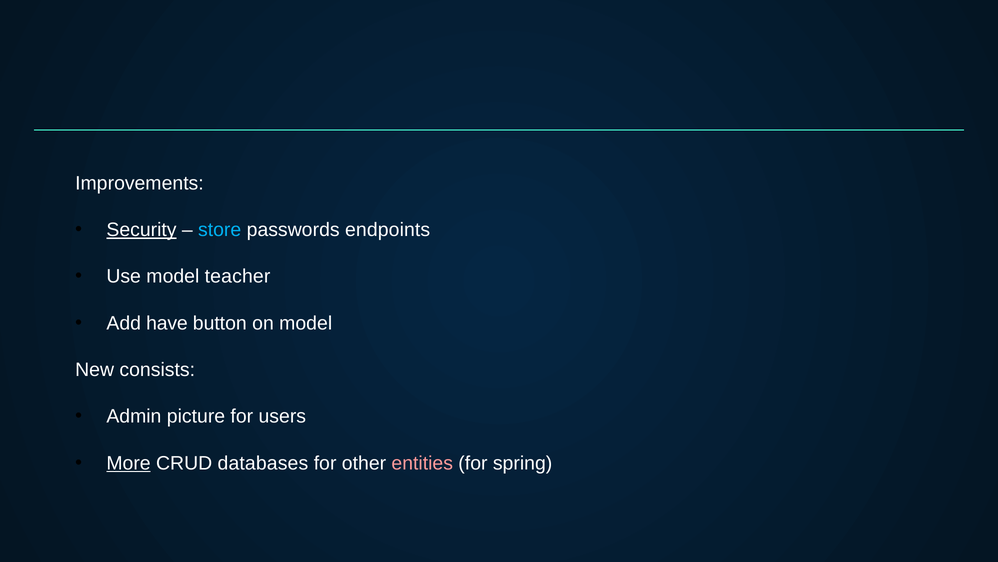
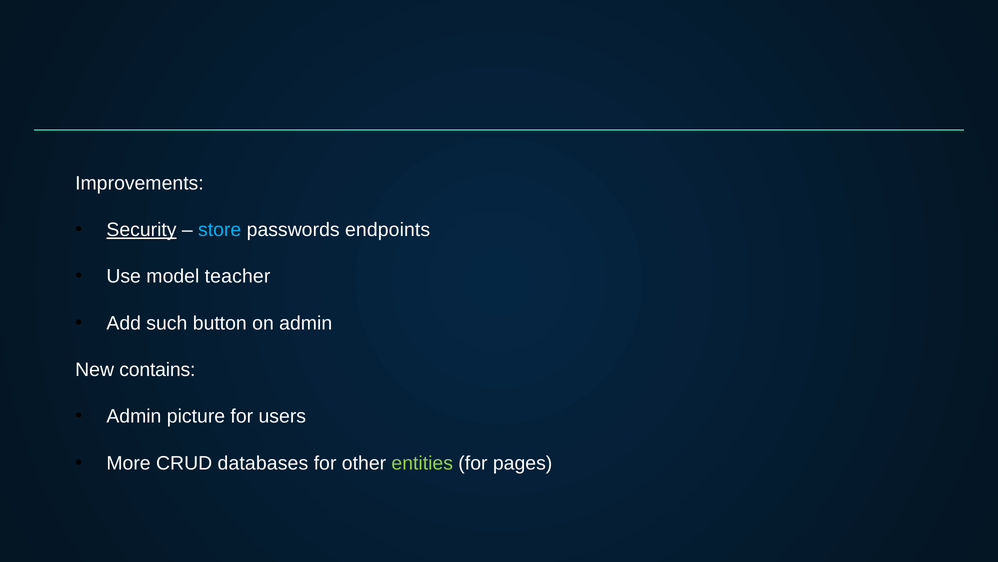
have: have -> such (167, 323)
on model: model -> admin (306, 323)
consists: consists -> contains (157, 369)
More underline: present -> none (129, 463)
entities colour: pink -> light green (422, 463)
spring: spring -> pages (523, 463)
